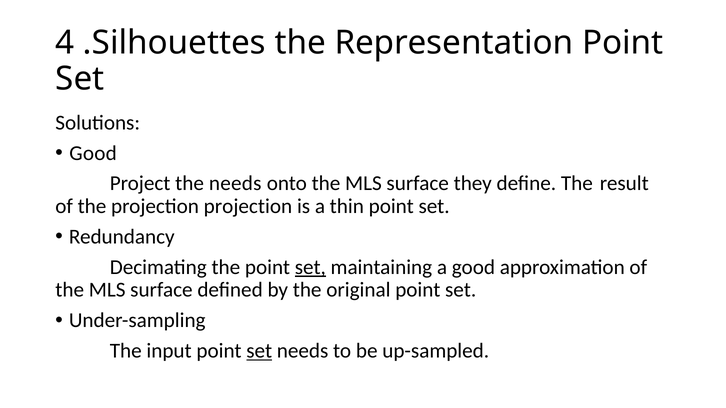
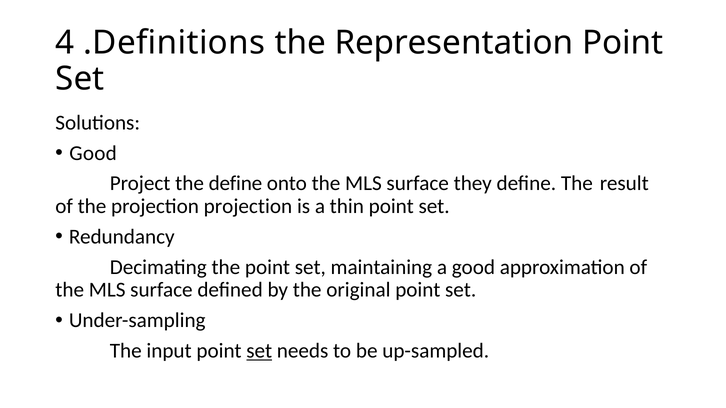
.Silhouettes: .Silhouettes -> .Definitions (174, 43)
the needs: needs -> define (235, 184)
set underline: present -> none (310, 267)
